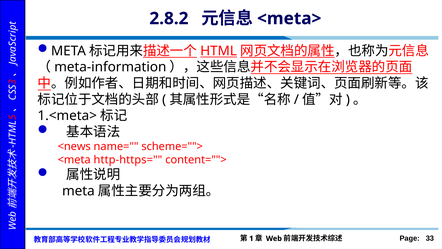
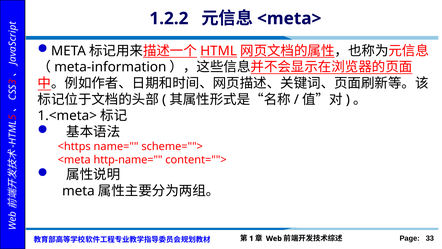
2.8.2: 2.8.2 -> 1.2.2 (169, 18)
<news: <news -> <https (74, 146)
http-https=: http-https= -> http-name= (128, 160)
